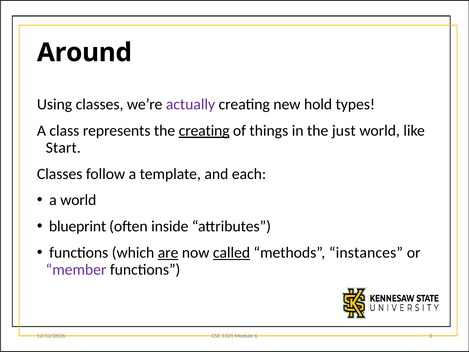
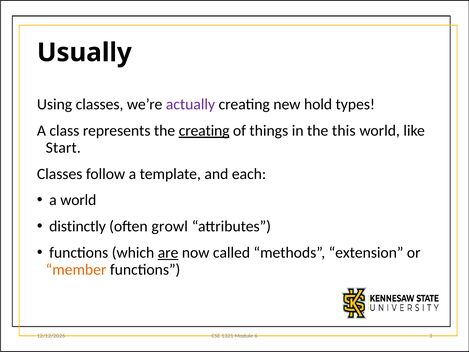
Around: Around -> Usually (84, 53)
just: just -> this (344, 131)
blueprint: blueprint -> distinctly (78, 226)
inside: inside -> growl (170, 226)
called underline: present -> none (232, 252)
instances: instances -> extension (366, 252)
member colour: purple -> orange (76, 269)
